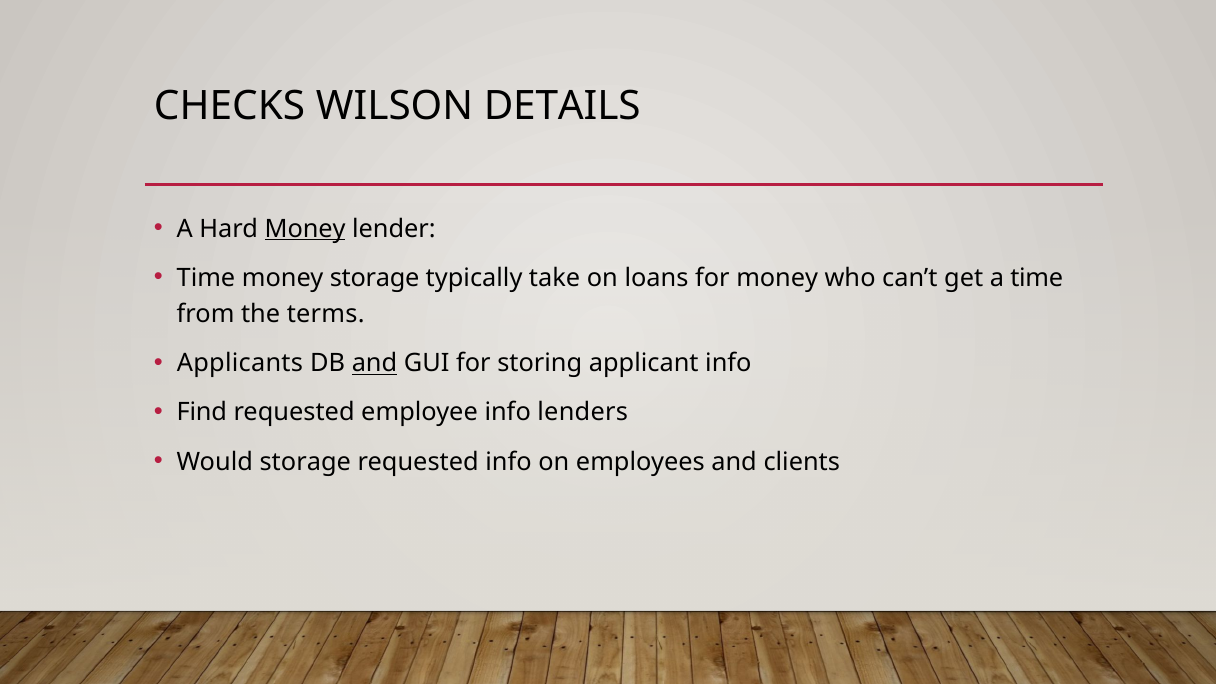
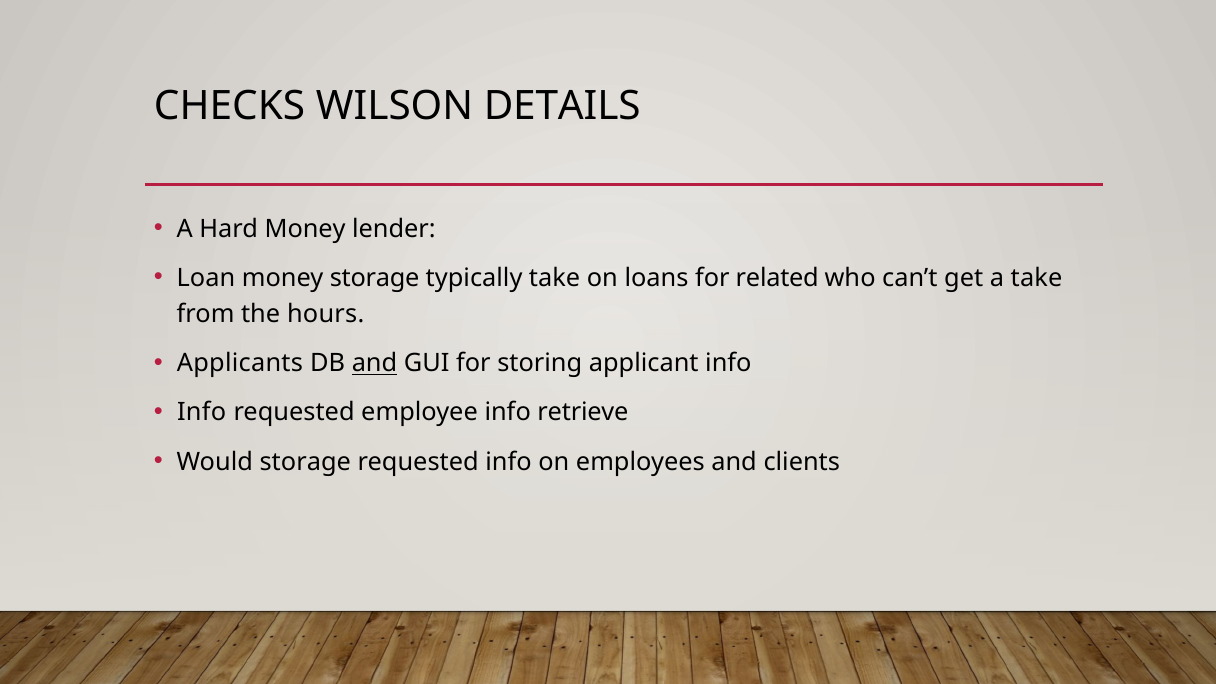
Money underline: present -> none (305, 229)
Time: Time -> Loan (206, 278)
for money: money -> related (777, 278)
a time: time -> take (1037, 278)
terms: terms -> hours (326, 314)
Find: Find -> Info (202, 413)
lenders: lenders -> retrieve (583, 413)
